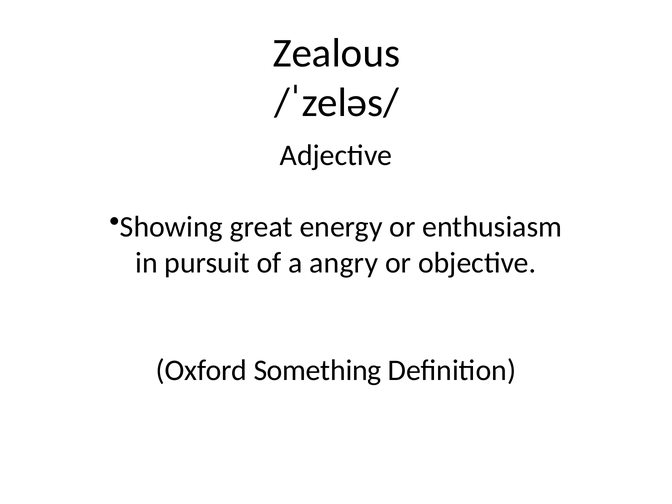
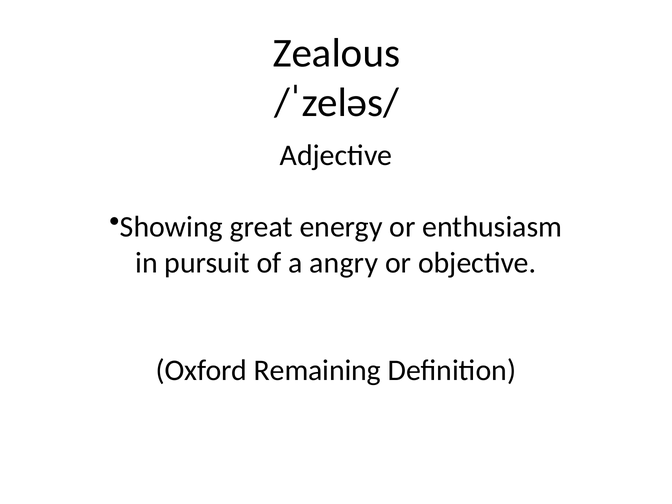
Something: Something -> Remaining (317, 370)
